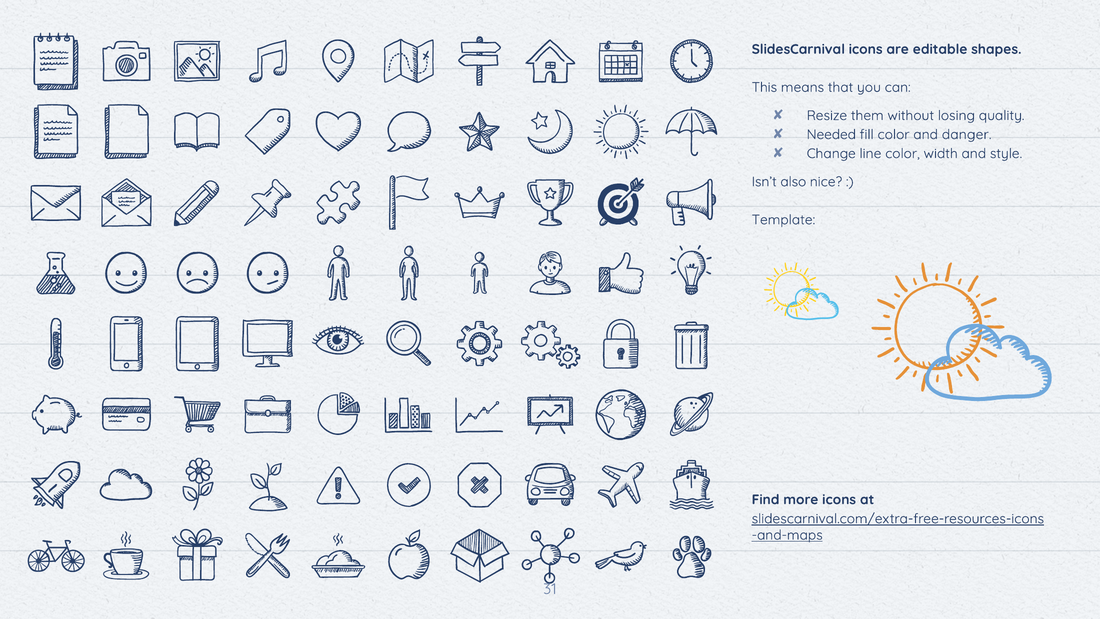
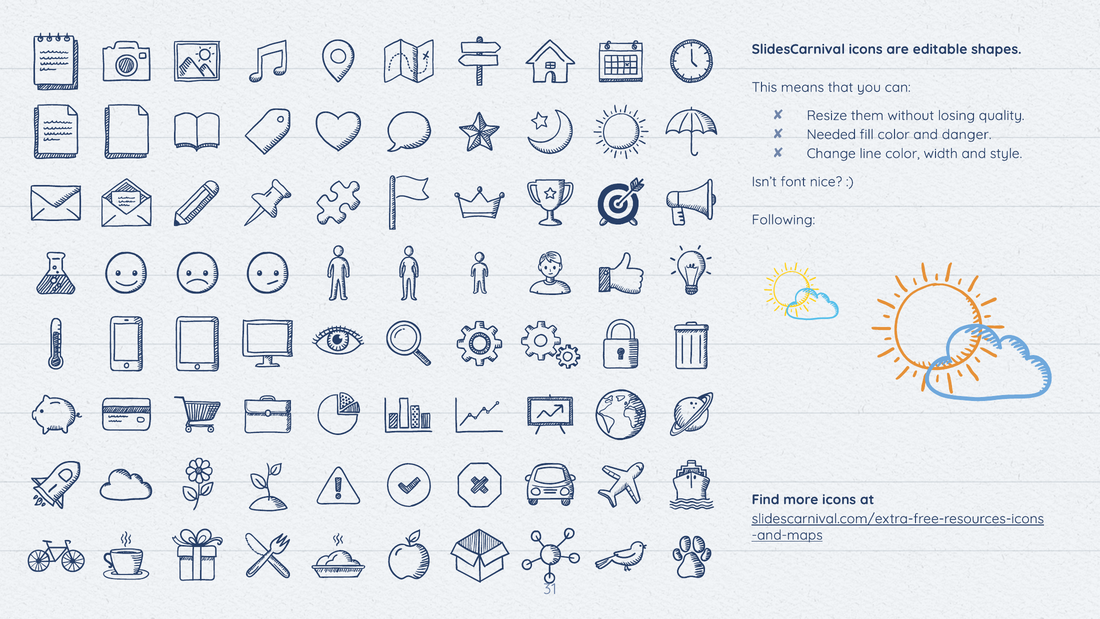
also: also -> font (793, 182)
Template: Template -> Following (783, 220)
